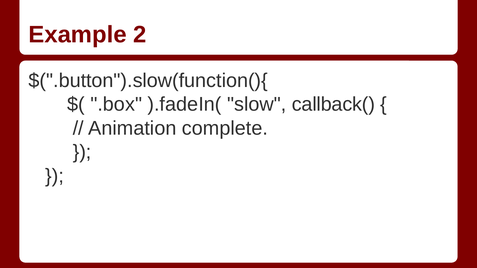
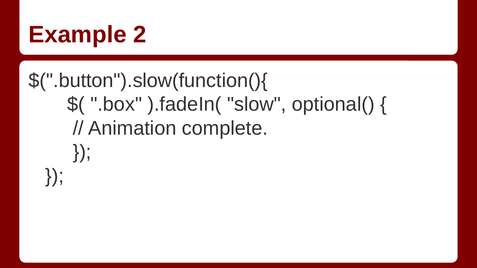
callback(: callback( -> optional( (333, 105)
